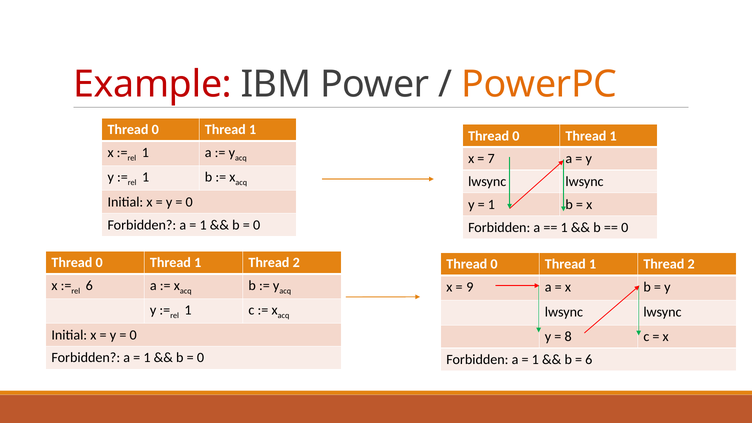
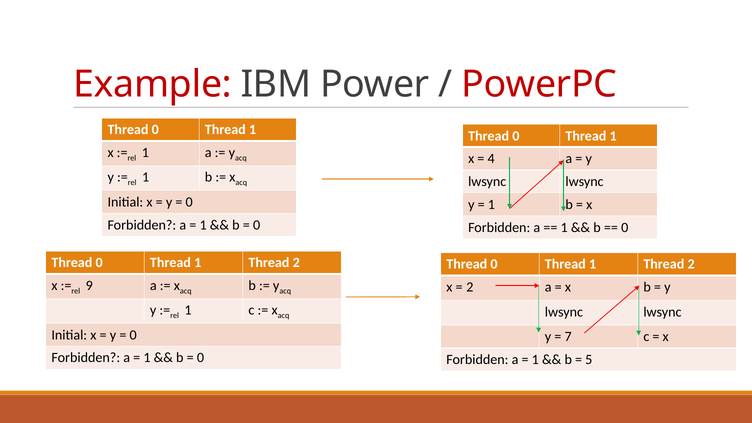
PowerPC colour: orange -> red (539, 84)
7: 7 -> 4 (491, 159)
6: 6 -> 9 (89, 285)
9: 9 -> 2 (470, 287)
8: 8 -> 7 (568, 337)
6: 6 -> 5 (589, 360)
